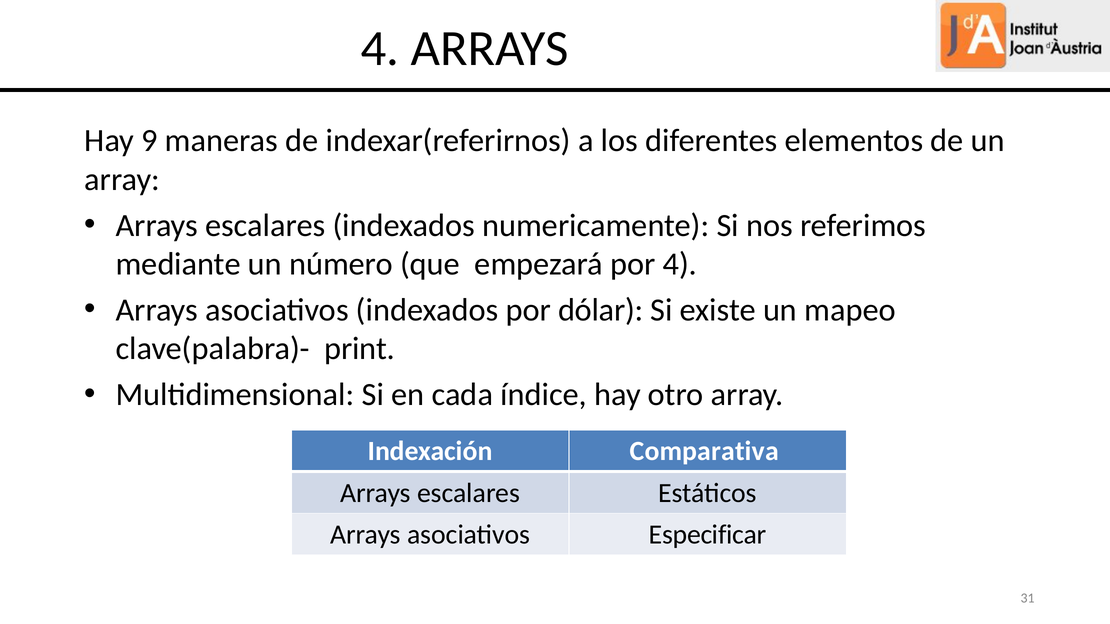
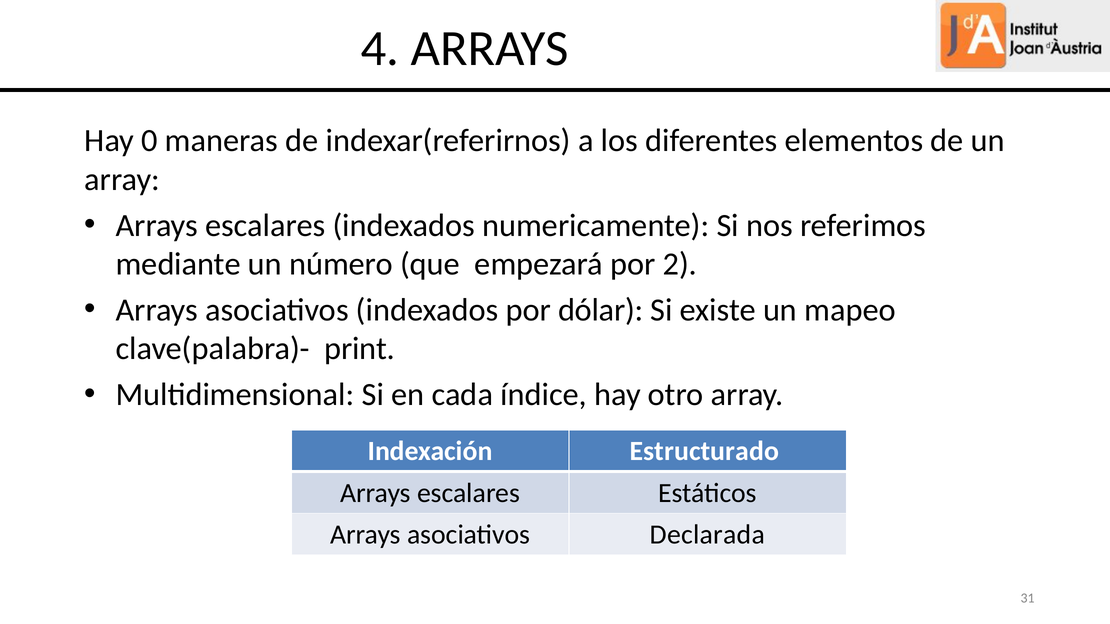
9: 9 -> 0 (149, 141)
por 4: 4 -> 2 (680, 264)
Comparativa: Comparativa -> Estructurado (704, 452)
Especificar: Especificar -> Declarada (707, 535)
